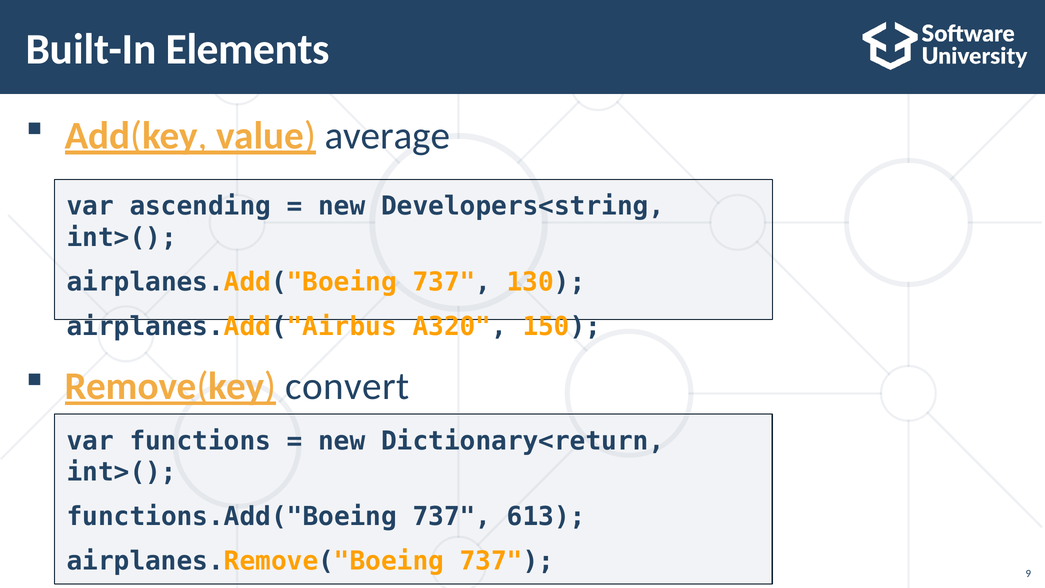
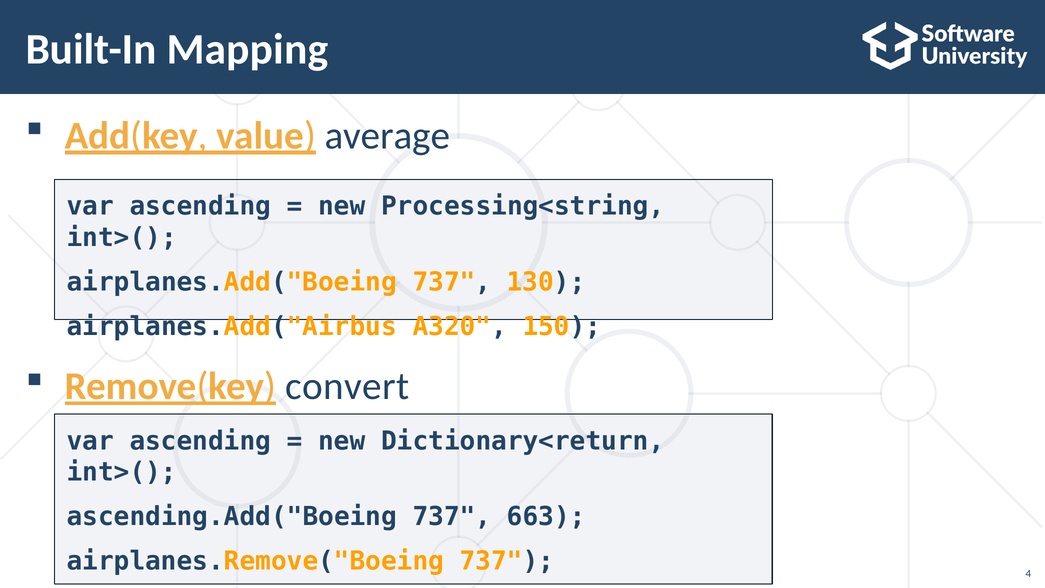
Elements: Elements -> Mapping (247, 50)
Developers<string: Developers<string -> Processing<string (523, 206)
functions: functions -> ascending (200, 441)
functions.Add("Boeing: functions.Add("Boeing -> ascending.Add("Boeing (232, 517)
613: 613 -> 663 (546, 517)
9: 9 -> 4 (1028, 573)
